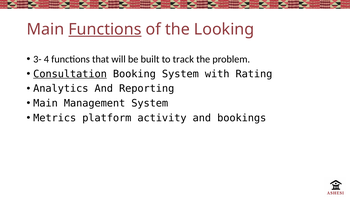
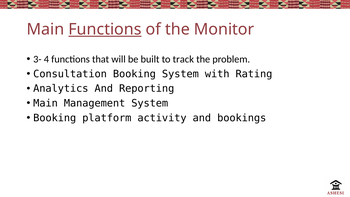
Looking: Looking -> Monitor (224, 29)
Consultation underline: present -> none (70, 74)
Metrics: Metrics -> Booking (55, 118)
